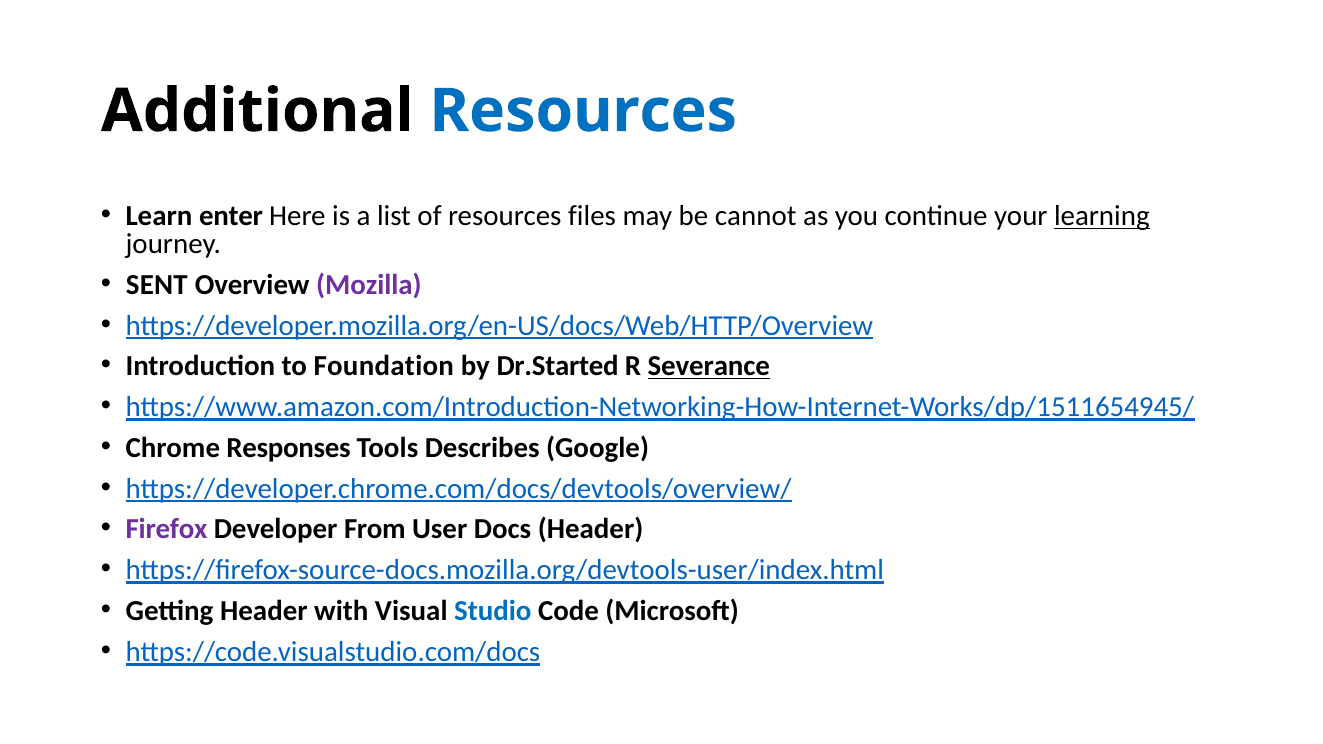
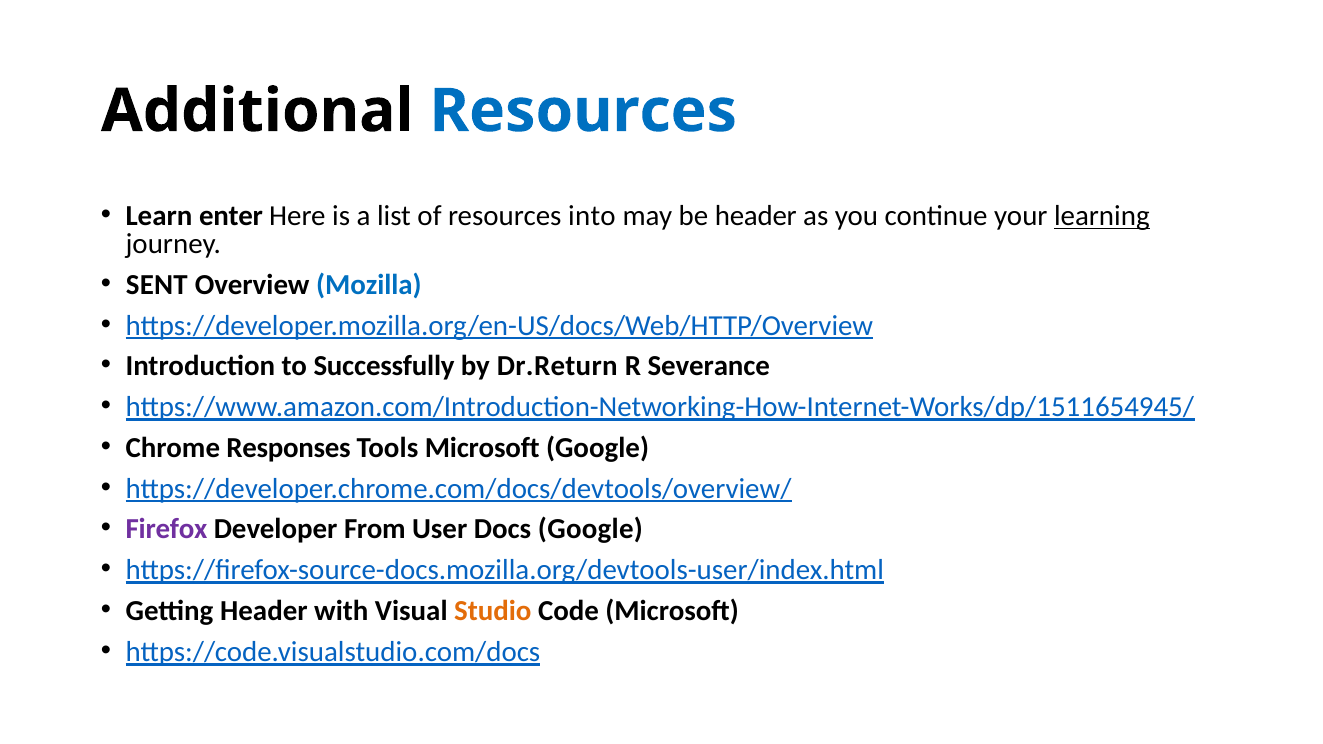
files: files -> into (592, 216)
be cannot: cannot -> header (756, 216)
Mozilla colour: purple -> blue (369, 285)
Foundation: Foundation -> Successfully (384, 366)
Dr.Started: Dr.Started -> Dr.Return (557, 366)
Severance underline: present -> none (709, 366)
Tools Describes: Describes -> Microsoft (482, 448)
Docs Header: Header -> Google (590, 529)
Studio colour: blue -> orange (493, 611)
